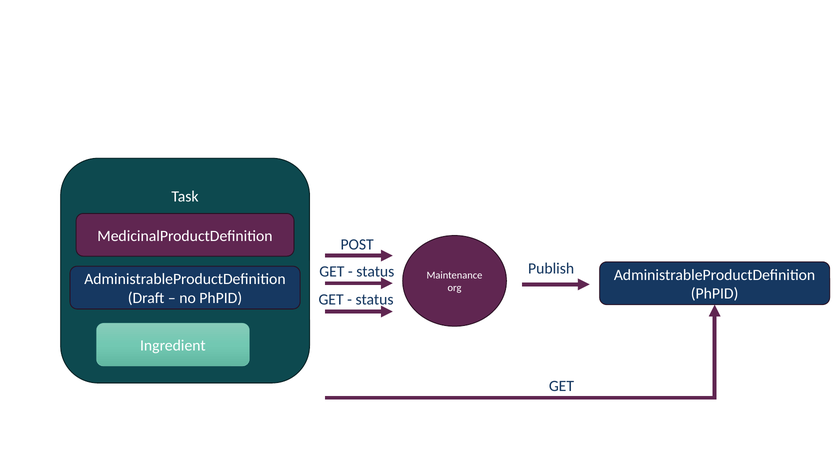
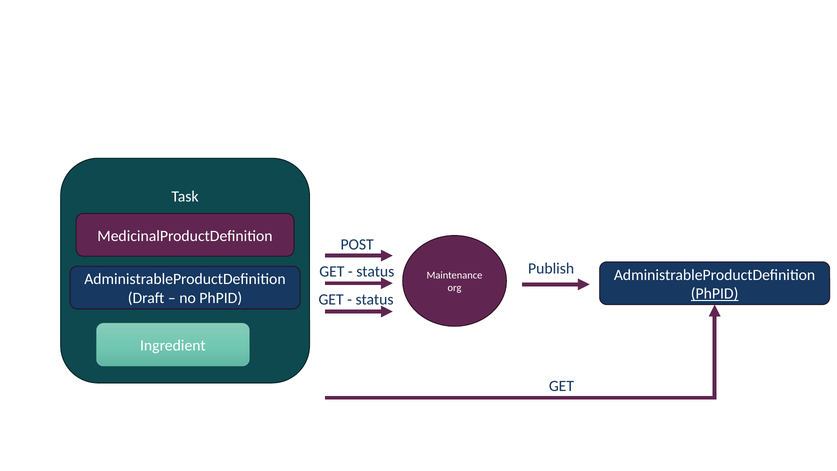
PhPID underline: none -> present (715, 294)
